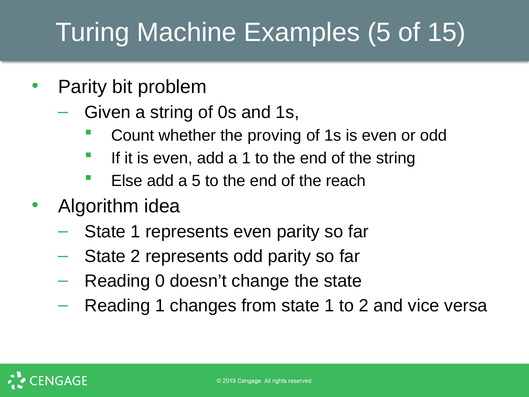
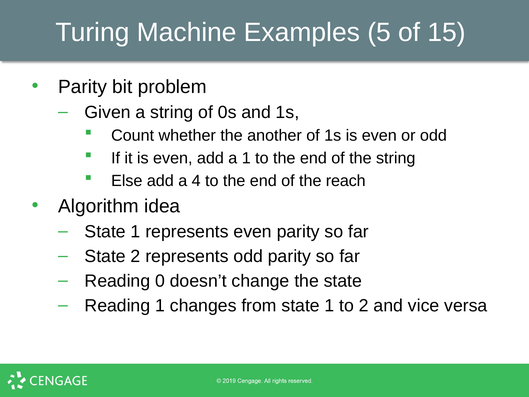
proving: proving -> another (275, 136)
a 5: 5 -> 4 (196, 181)
